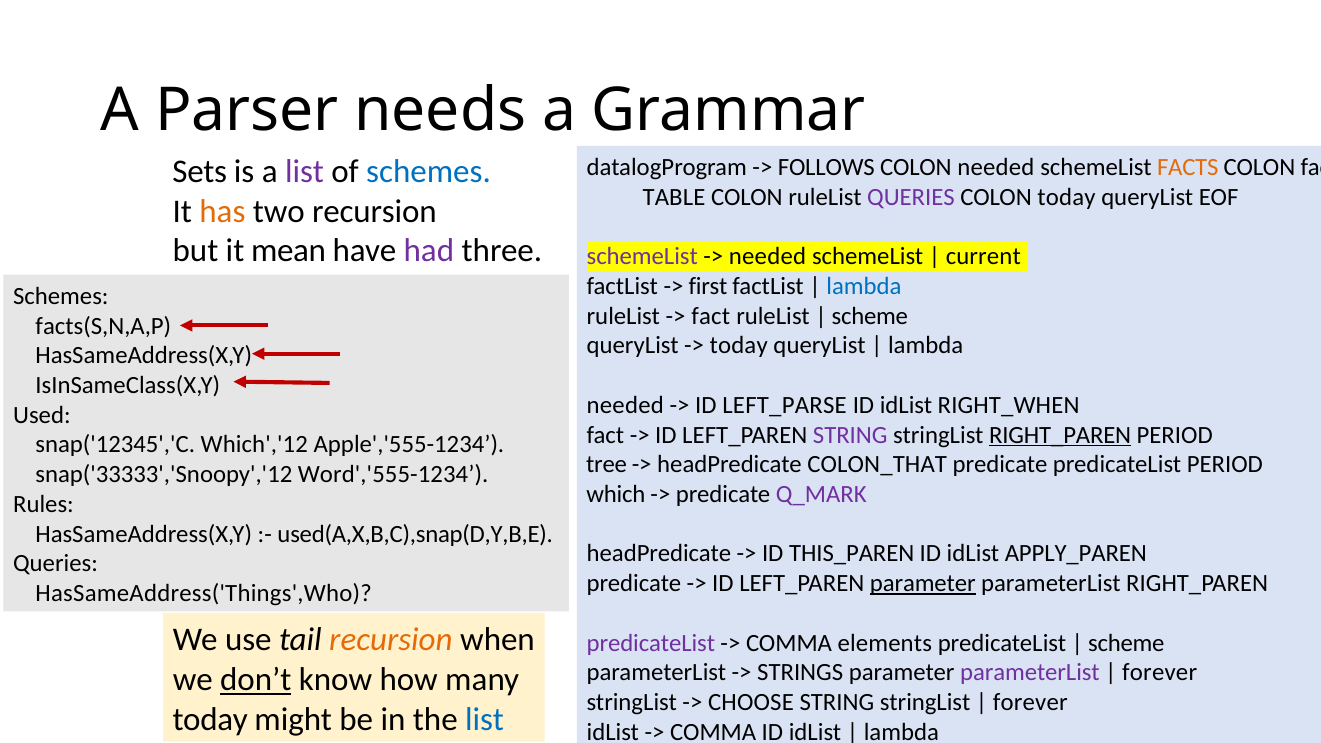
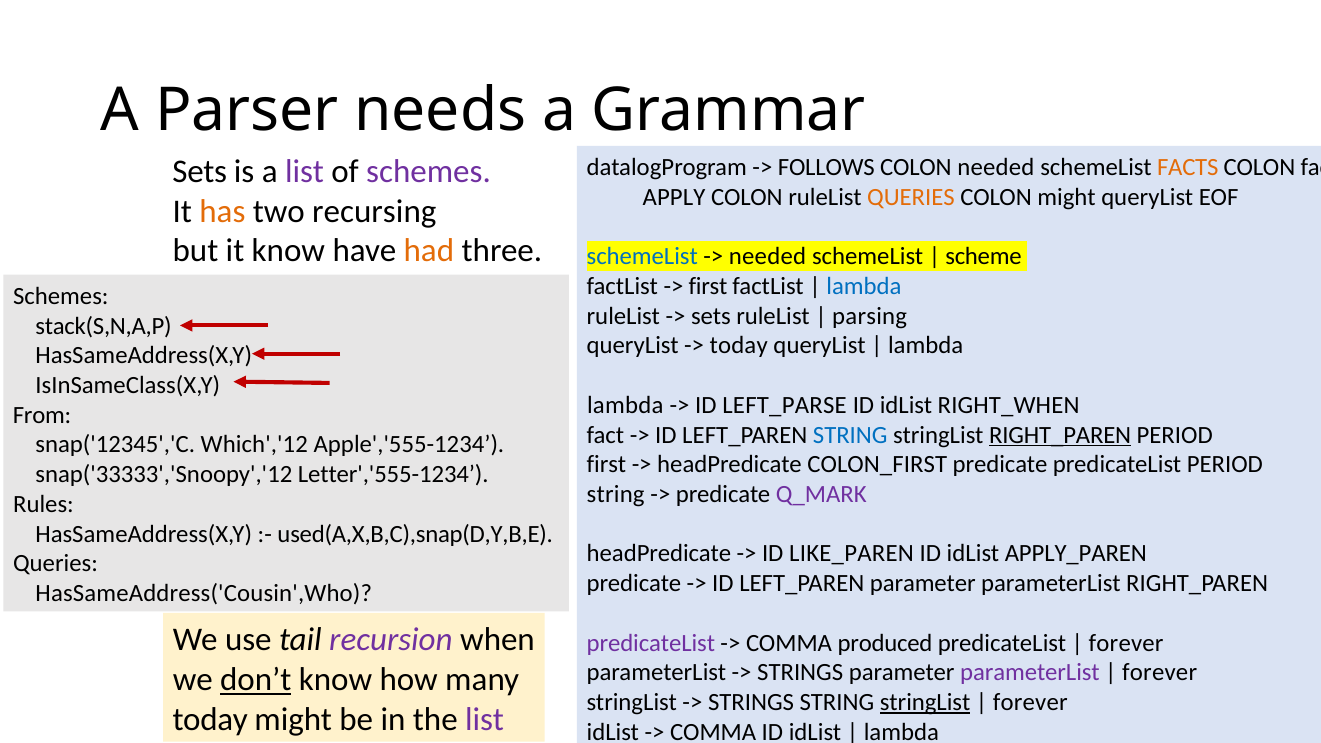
schemes colour: blue -> purple (429, 172)
TABLE: TABLE -> APPLY (674, 197)
QUERIES colour: purple -> orange (911, 197)
COLON today: today -> might (1067, 197)
two recursion: recursion -> recursing (374, 211)
it mean: mean -> know (288, 251)
had colour: purple -> orange (429, 251)
schemeList colour: purple -> blue (642, 257)
current: current -> scheme (983, 257)
fact: fact -> sets (711, 316)
scheme: scheme -> parsing (870, 316)
facts(S,N,A,P: facts(S,N,A,P -> stack(S,N,A,P (103, 326)
needed: needed -> lambda (625, 405)
Used: Used -> From (42, 415)
STRING colour: purple -> blue (850, 435)
tree: tree -> first (606, 465)
COLON_THAT: COLON_THAT -> COLON_FIRST (877, 465)
Word','555-1234: Word','555-1234 -> Letter','555-1234 (393, 475)
which: which -> string (616, 494)
THIS_PAREN: THIS_PAREN -> LIKE_PAREN (852, 554)
parameter underline: present -> none (923, 584)
HasSameAddress('Things',Who: HasSameAddress('Things',Who -> HasSameAddress('Cousin',Who (204, 593)
recursion colour: orange -> purple (391, 640)
elements: elements -> produced (885, 643)
scheme: scheme -> forever (1126, 643)
CHOOSE: CHOOSE -> STRINGS (751, 702)
stringList underline: none -> present (925, 702)
list colour: blue -> purple (485, 719)
